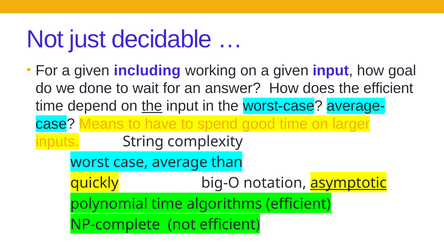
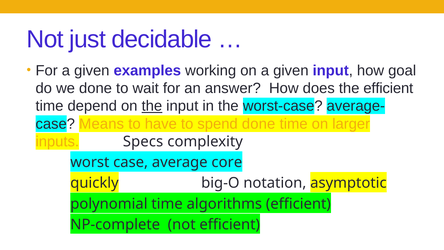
including: including -> examples (147, 70)
spend good: good -> done (259, 124)
String: String -> Specs (143, 141)
than: than -> core (227, 162)
asymptotic underline: present -> none (348, 183)
